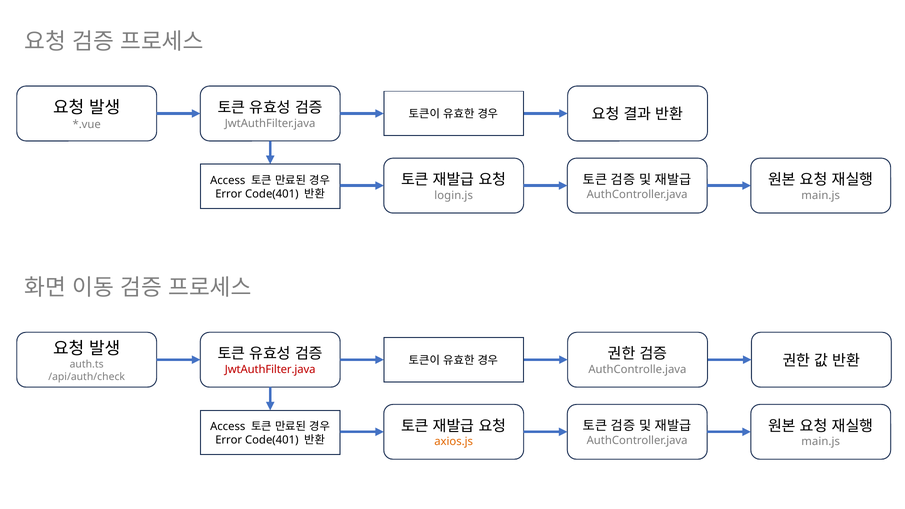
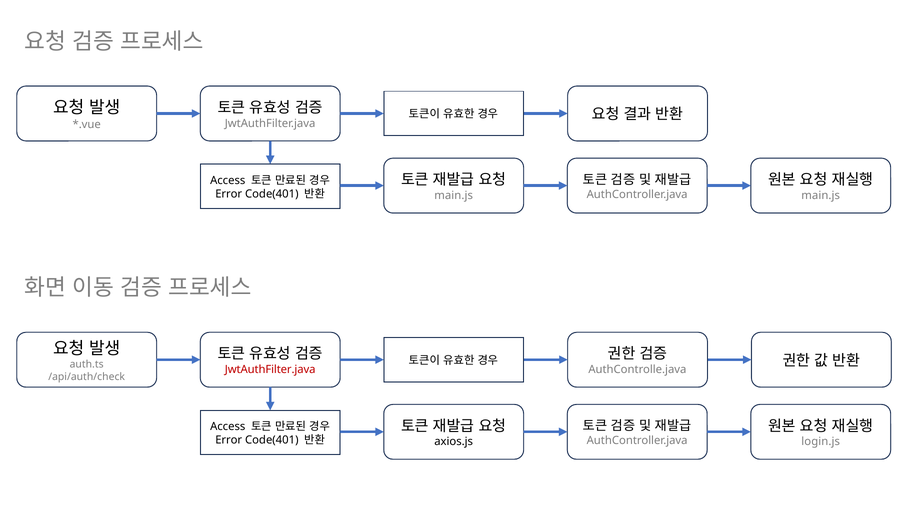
login.js: login.js -> main.js (454, 195)
axios.js colour: orange -> black (454, 442)
main.js: main.js -> login.js (821, 442)
